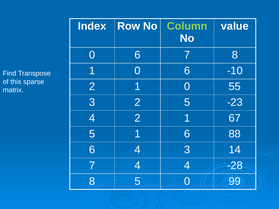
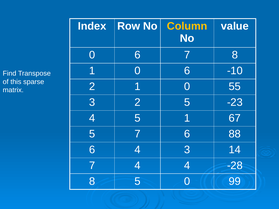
Column colour: light green -> yellow (187, 26)
4 2: 2 -> 5 (137, 118)
5 1: 1 -> 7 (137, 134)
